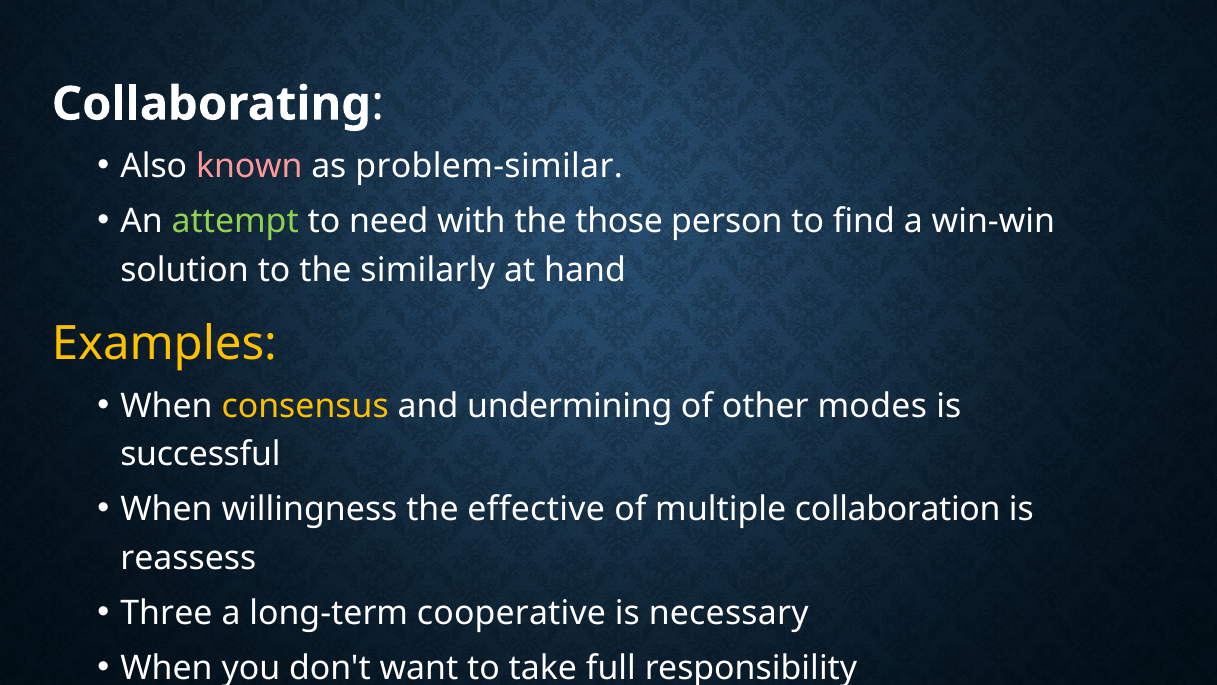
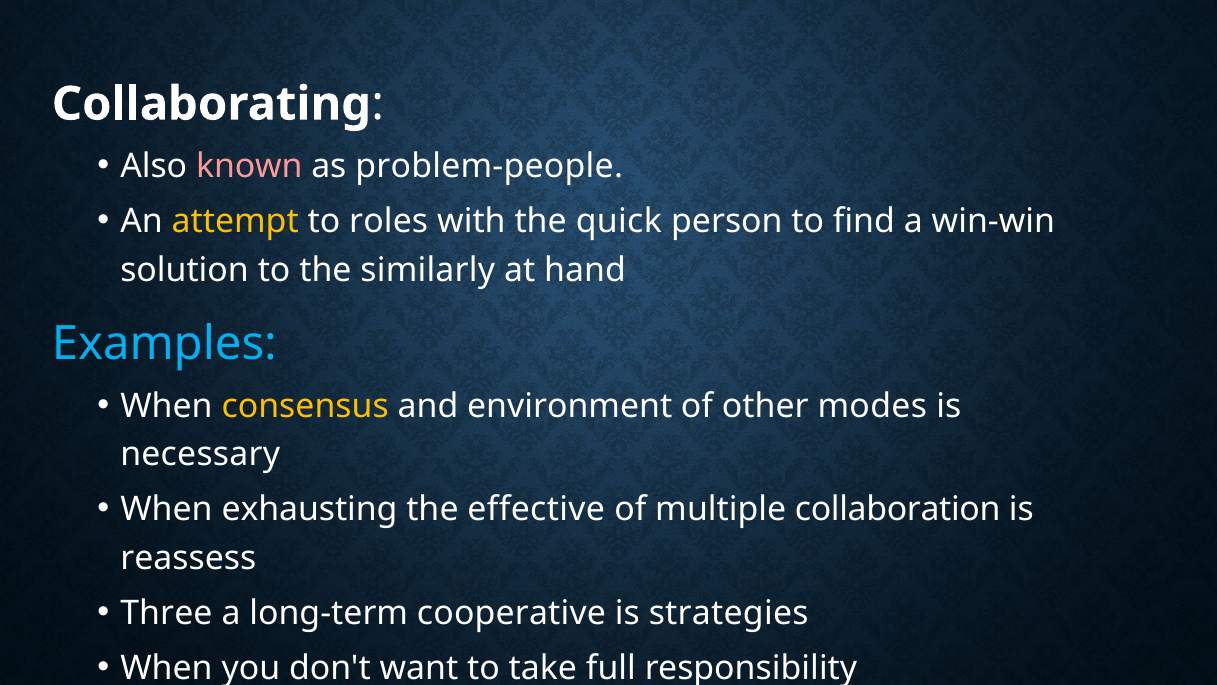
problem-similar: problem-similar -> problem-people (489, 166)
attempt colour: light green -> yellow (235, 221)
need: need -> roles (389, 221)
those: those -> quick (619, 221)
Examples colour: yellow -> light blue (164, 344)
undermining: undermining -> environment (570, 406)
successful: successful -> necessary (200, 454)
willingness: willingness -> exhausting (310, 509)
necessary: necessary -> strategies (729, 613)
